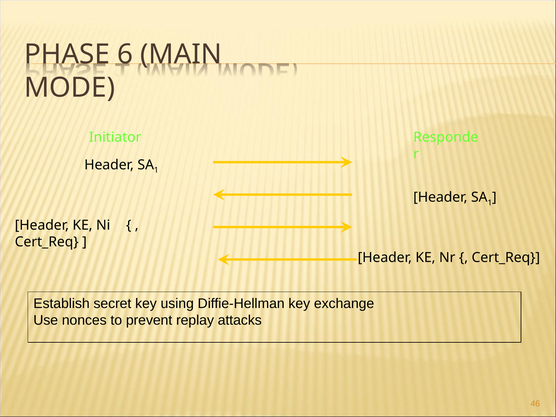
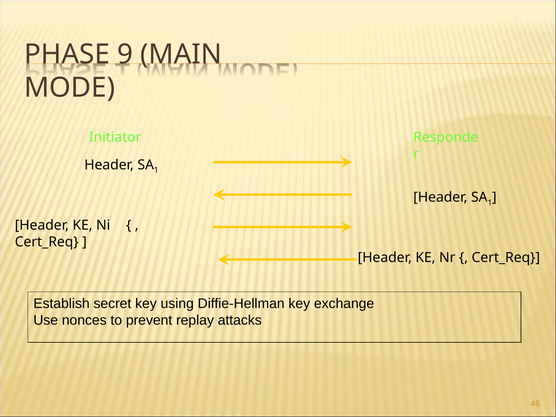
6: 6 -> 9 (125, 54)
